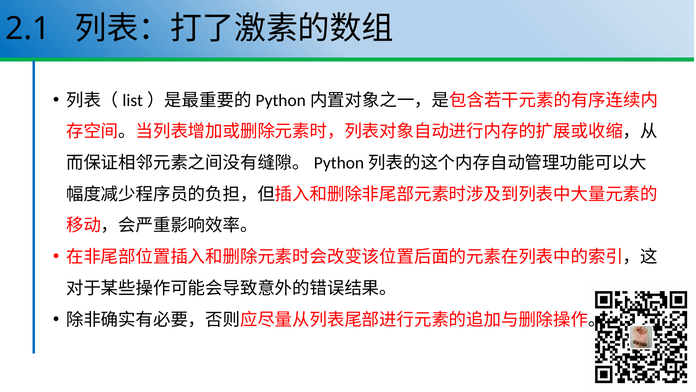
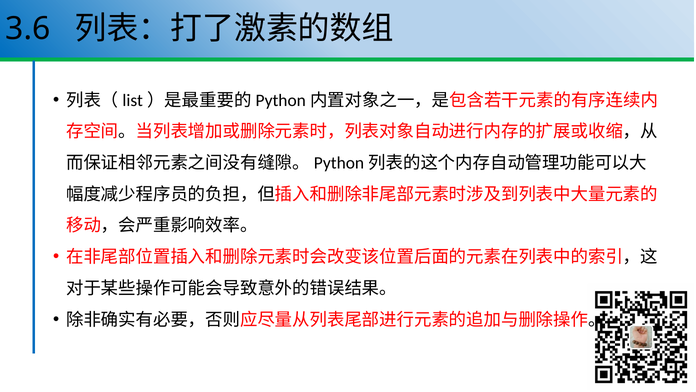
2.1: 2.1 -> 3.6 (28, 29)
